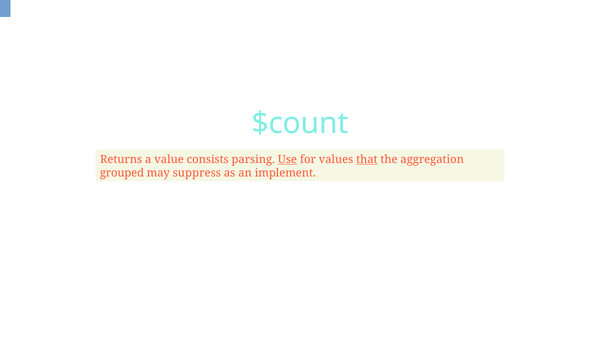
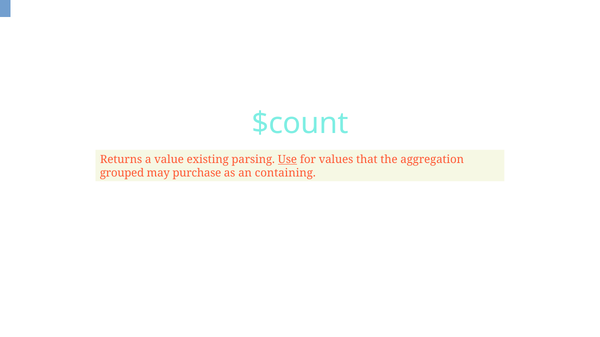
consists: consists -> existing (208, 160)
that underline: present -> none (367, 160)
suppress: suppress -> purchase (197, 173)
implement: implement -> containing (285, 173)
